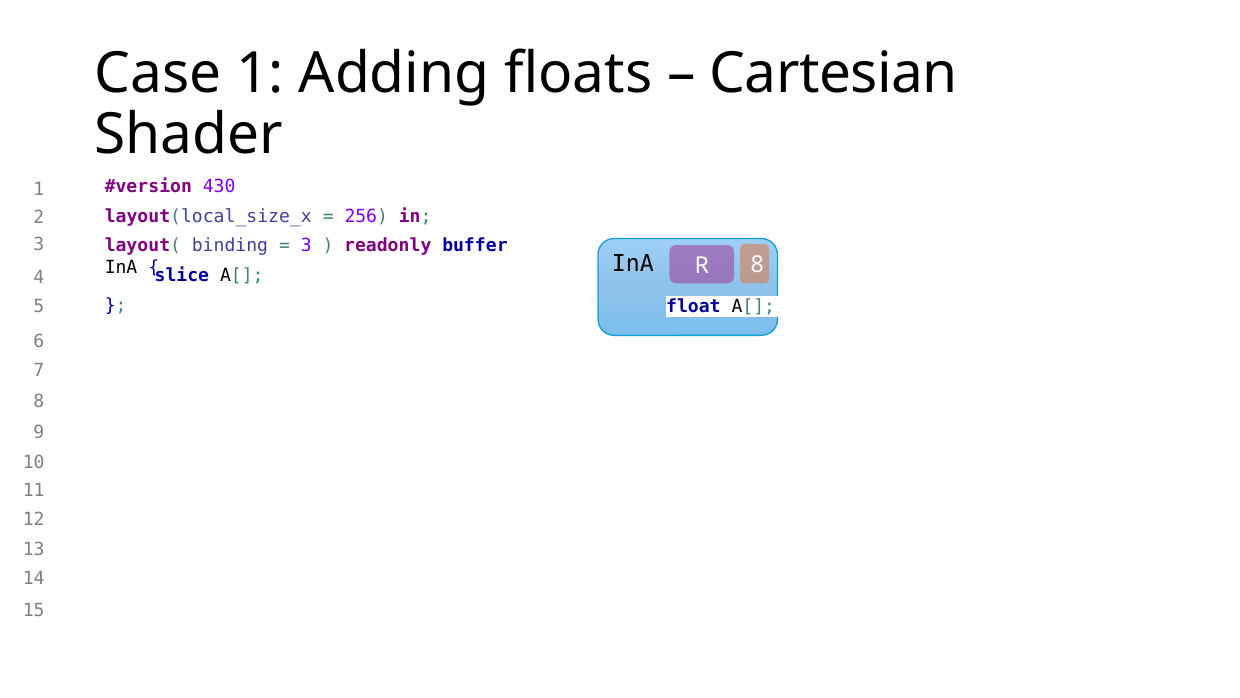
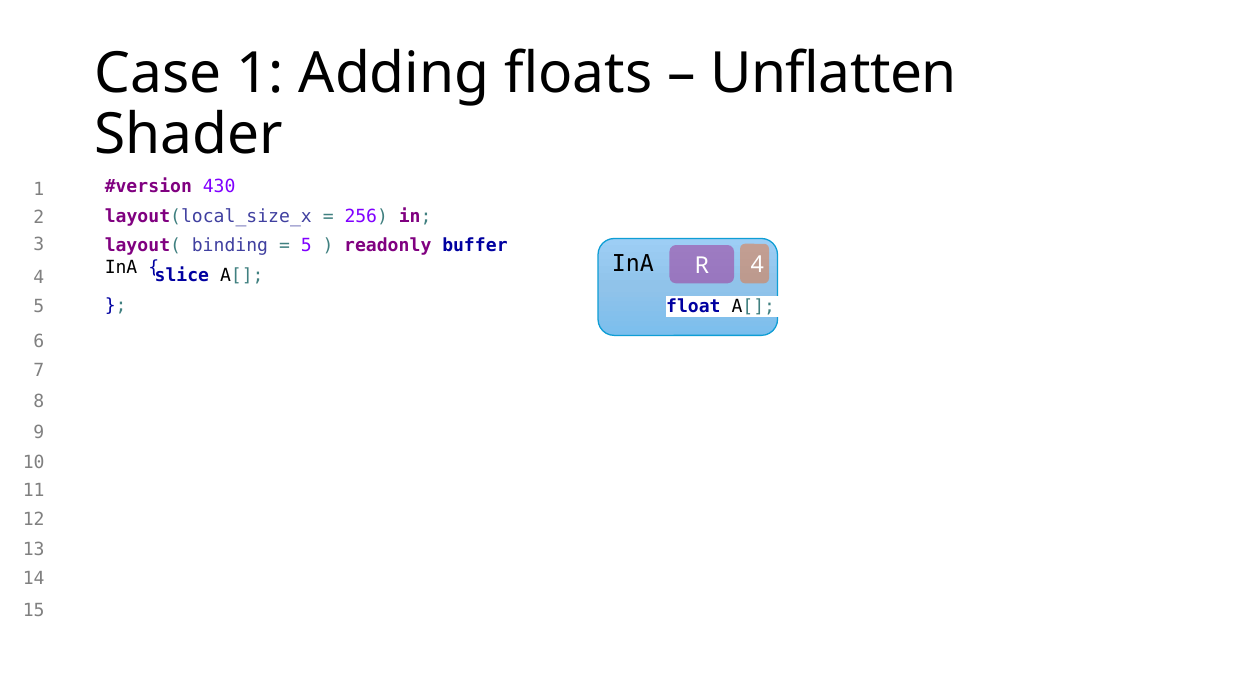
Cartesian: Cartesian -> Unflatten (834, 73)
3: 3 -> 5 (306, 246)
InA 8: 8 -> 4 (757, 265)
